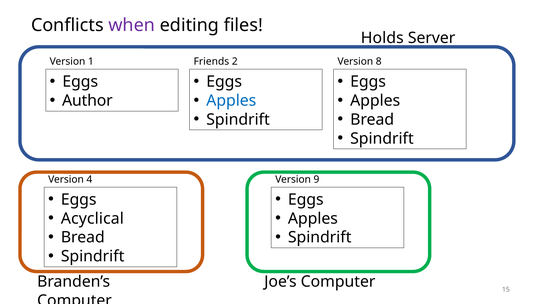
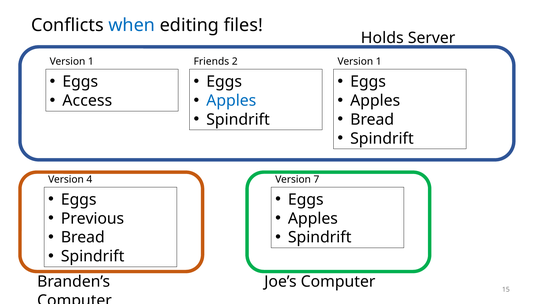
when colour: purple -> blue (132, 25)
8: 8 -> 1 (379, 62)
Author: Author -> Access (87, 101)
9: 9 -> 7 (316, 180)
Acyclical: Acyclical -> Previous (92, 219)
